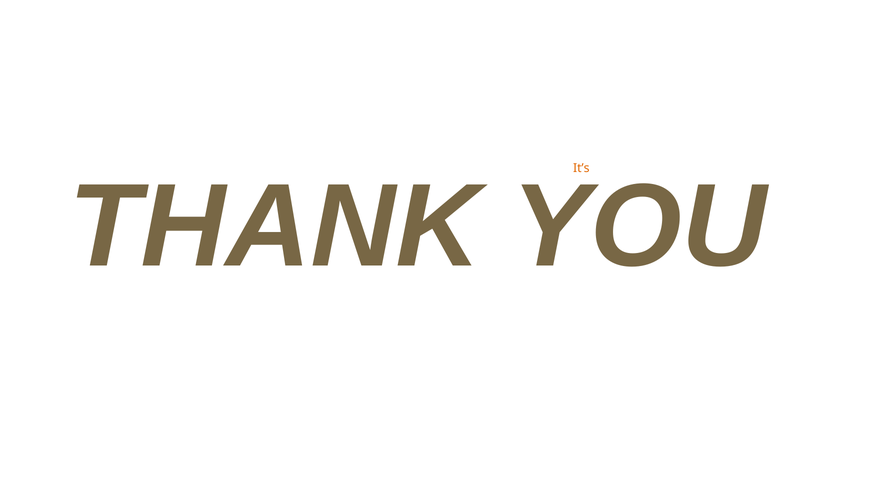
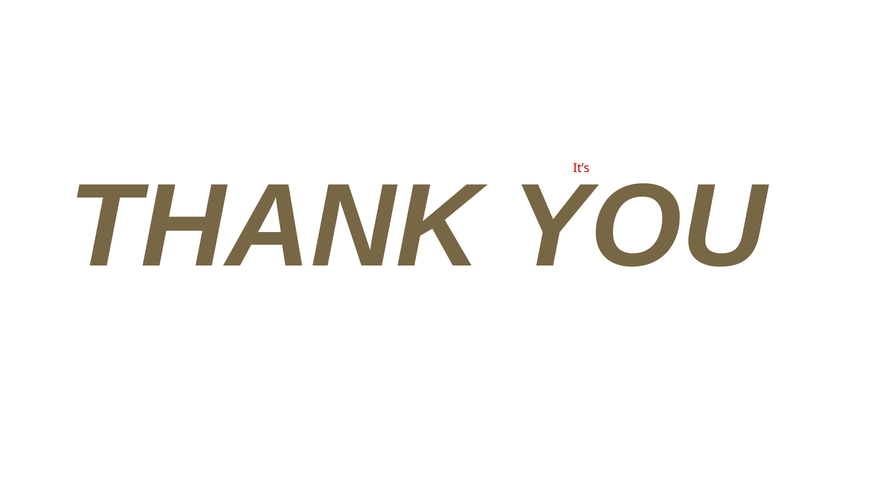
It’s colour: orange -> red (581, 168)
